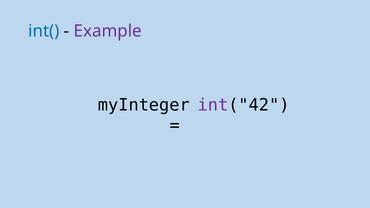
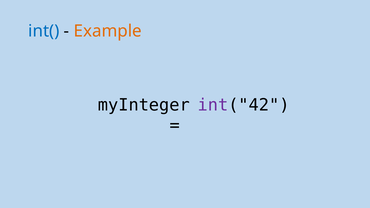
Example colour: purple -> orange (108, 31)
